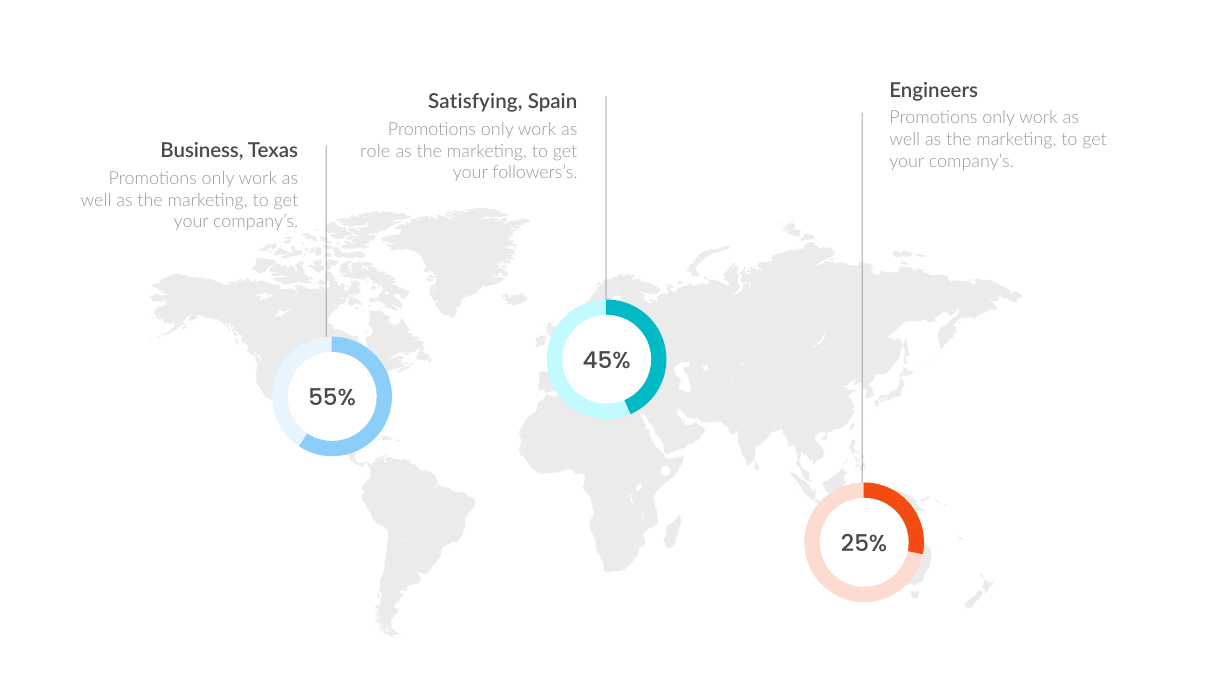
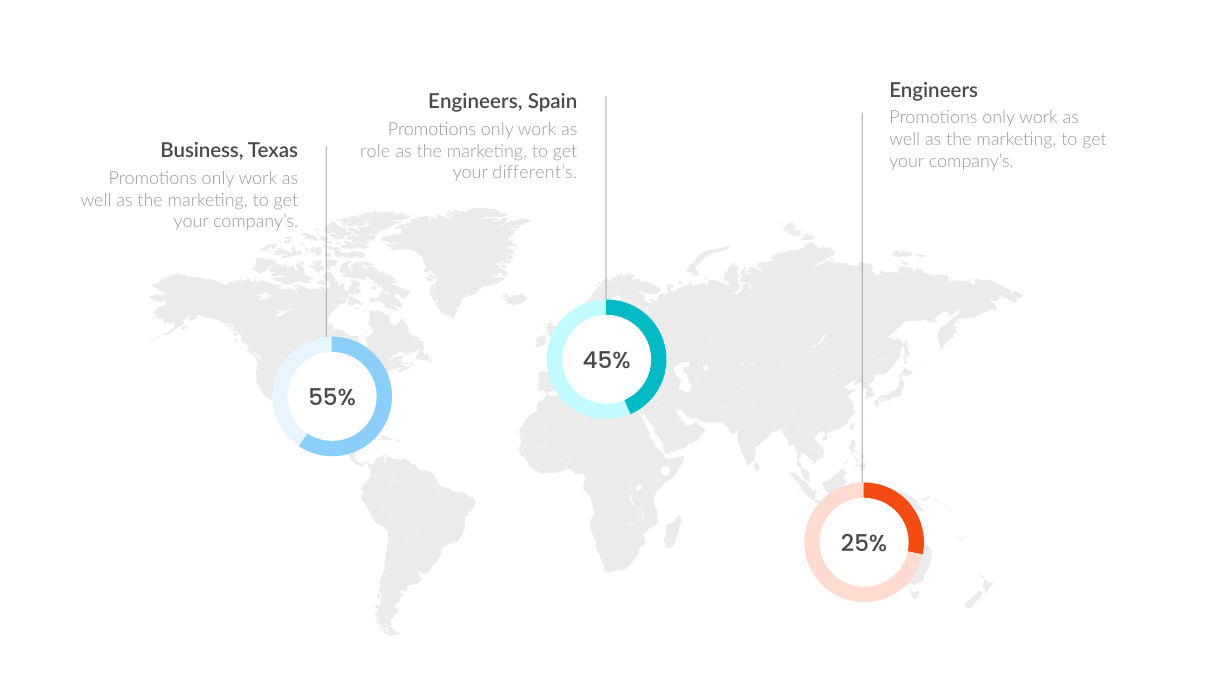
Satisfying: Satisfying -> Engineers (475, 102)
followers’s: followers’s -> different’s (535, 173)
